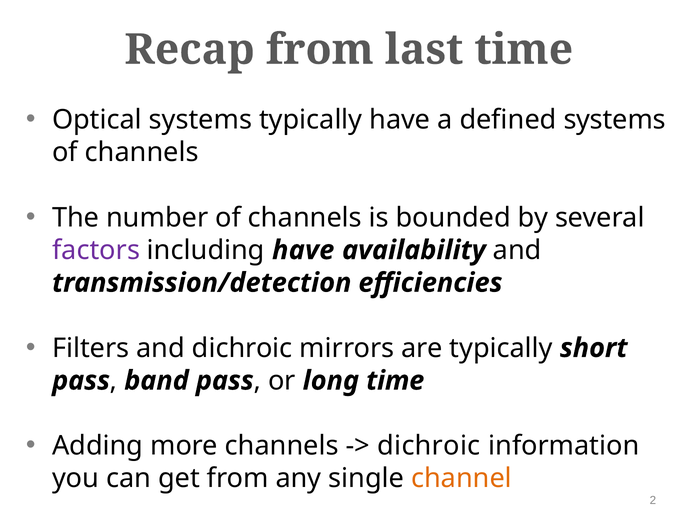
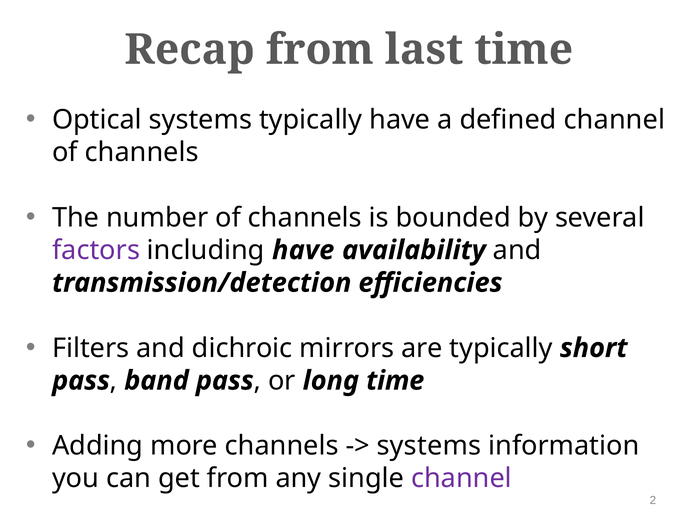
defined systems: systems -> channel (614, 120)
dichroic: dichroic -> systems (429, 445)
channel colour: orange -> purple (461, 478)
